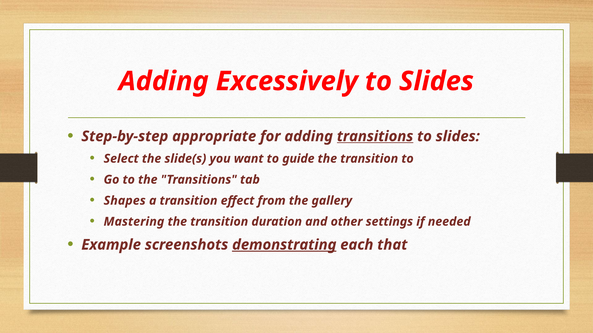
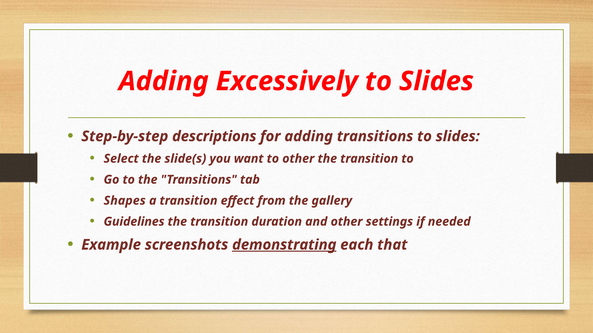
appropriate: appropriate -> descriptions (214, 137)
transitions underline: present -> none (375, 137)
to guide: guide -> other (298, 159)
Mastering: Mastering -> Guidelines (134, 222)
